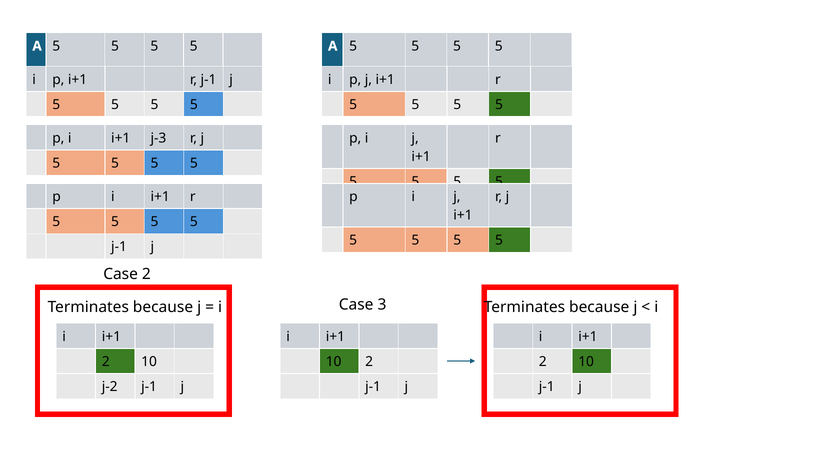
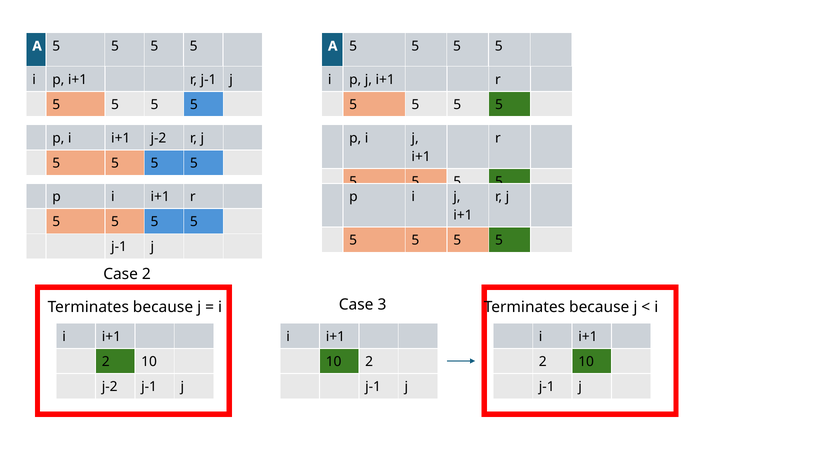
i+1 j-3: j-3 -> j-2 (158, 138)
